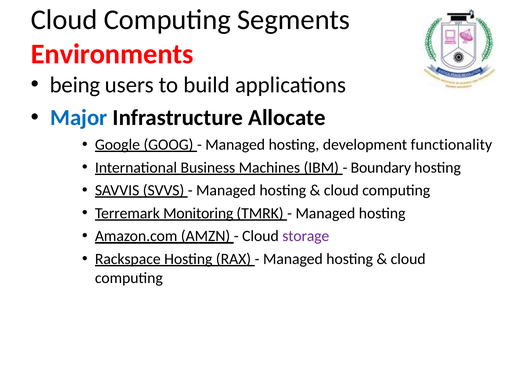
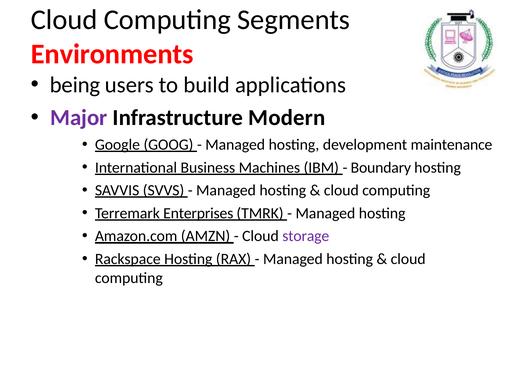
Major colour: blue -> purple (79, 118)
Allocate: Allocate -> Modern (287, 118)
functionality: functionality -> maintenance (451, 145)
Monitoring: Monitoring -> Enterprises (198, 213)
